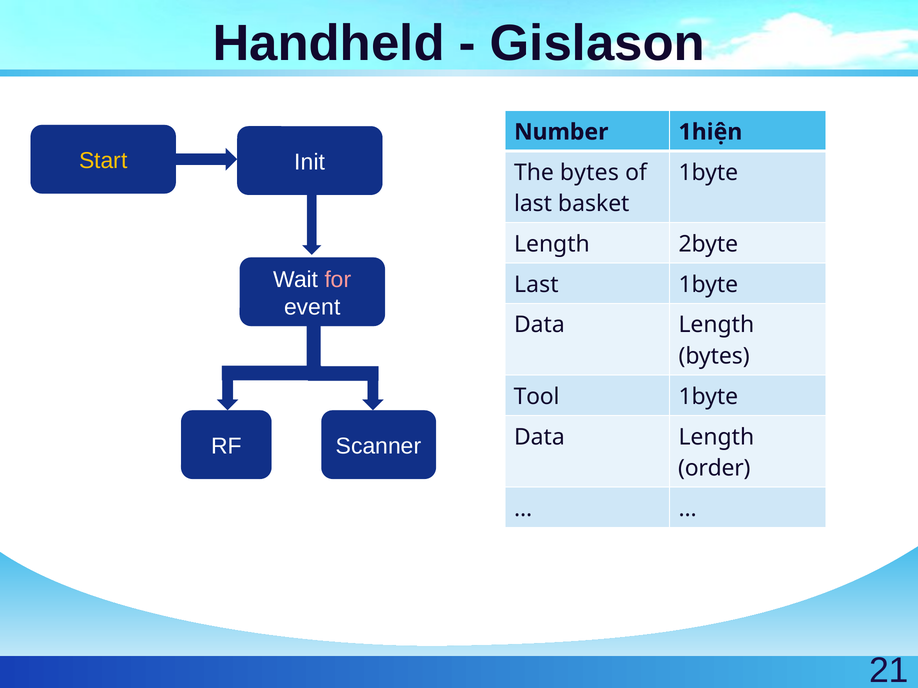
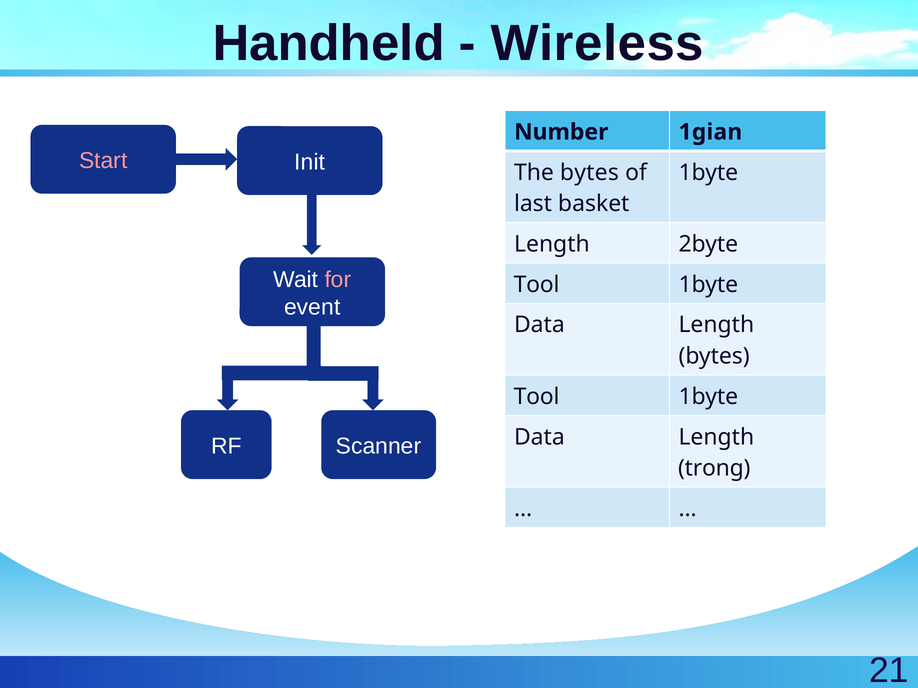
Gislason: Gislason -> Wireless (597, 43)
1hiện: 1hiện -> 1gian (710, 132)
Start colour: yellow -> pink (103, 161)
Last: Last -> Tool (537, 285)
order: order -> trong (714, 468)
